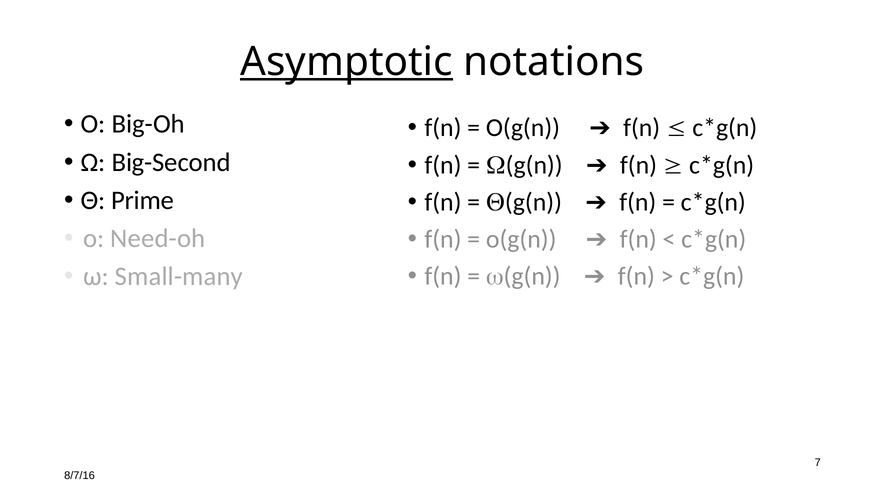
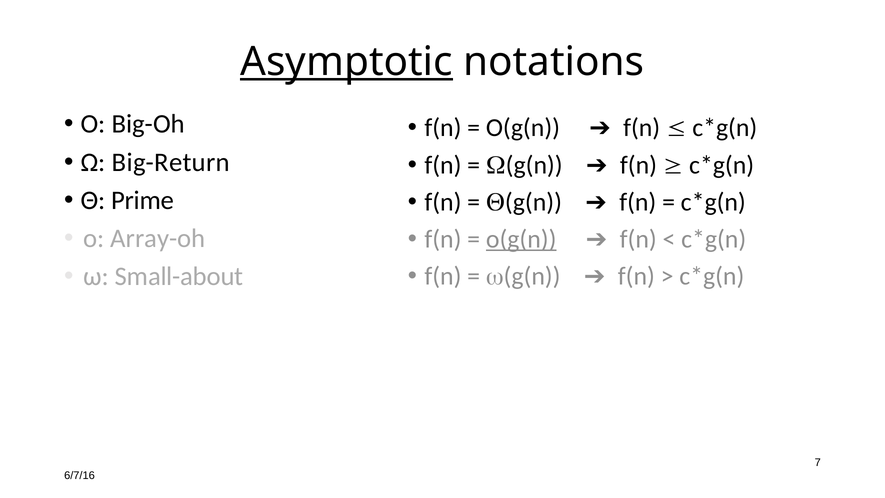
Big-Second: Big-Second -> Big-Return (171, 162)
Need-oh: Need-oh -> Array-oh (158, 238)
o(g(n underline: none -> present (521, 239)
Small-many: Small-many -> Small-about (179, 277)
8/7/16: 8/7/16 -> 6/7/16 (79, 475)
